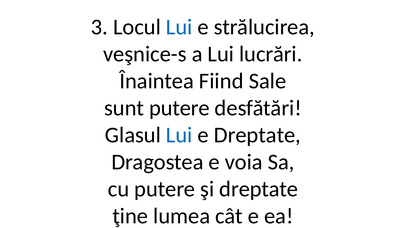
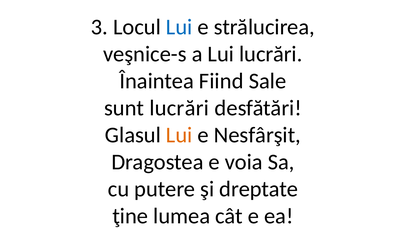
sunt putere: putere -> lucrări (179, 108)
Lui colour: blue -> orange (179, 135)
e Dreptate: Dreptate -> Nesfârşit (257, 135)
